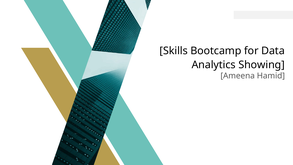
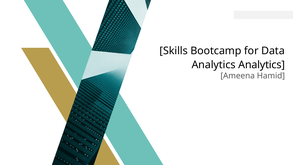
Analytics Showing: Showing -> Analytics (262, 65)
